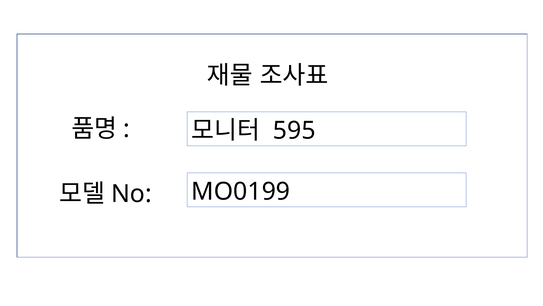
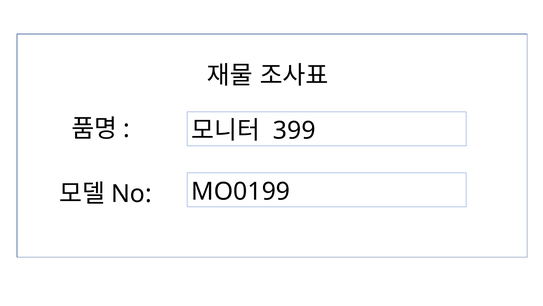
595: 595 -> 399 (294, 130)
